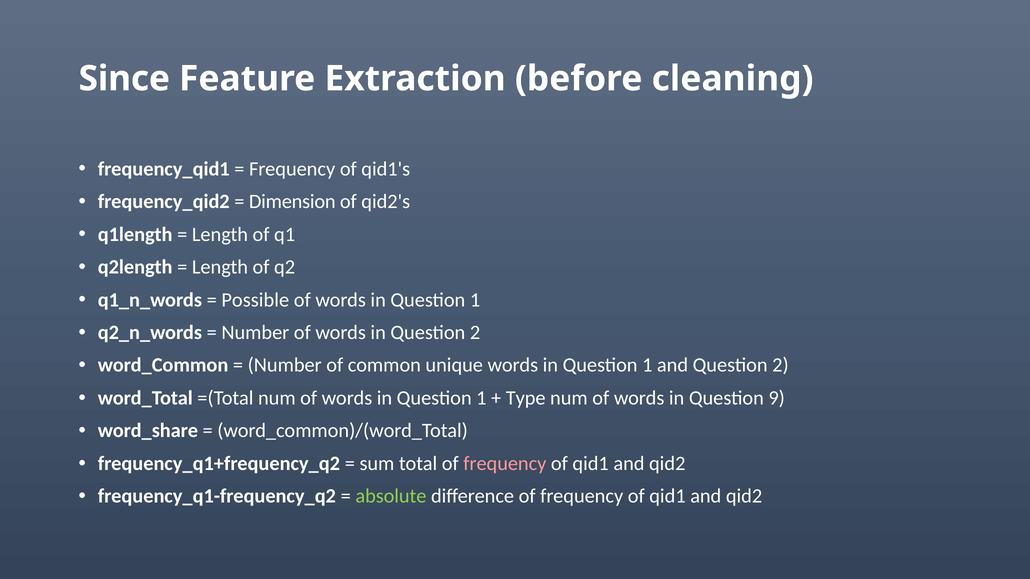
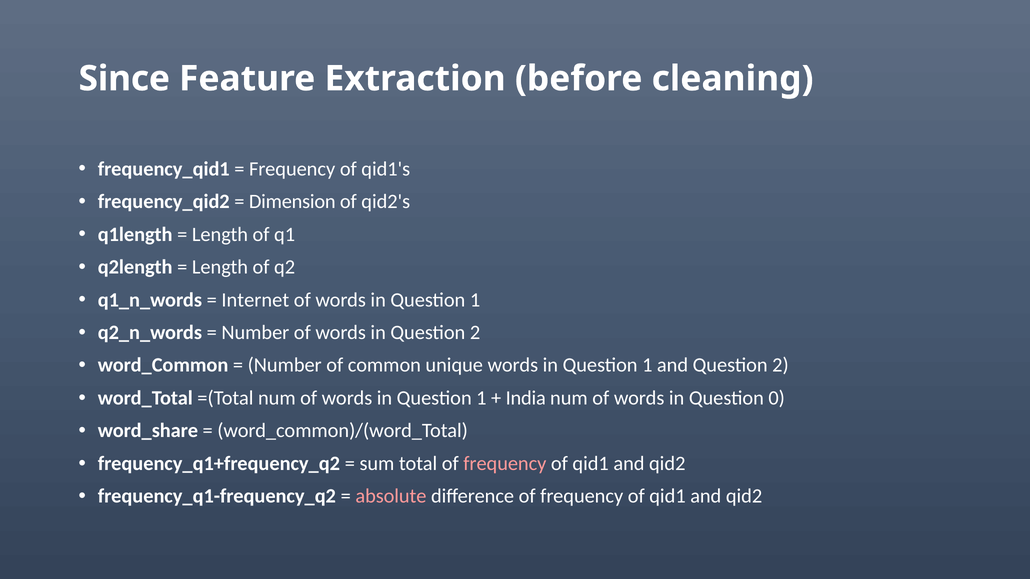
Possible: Possible -> Internet (255, 300)
Type: Type -> India (526, 398)
9: 9 -> 0 (777, 398)
absolute colour: light green -> pink (391, 497)
